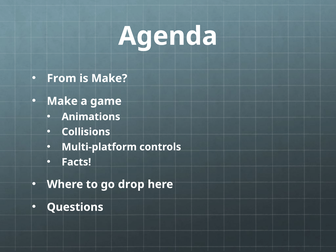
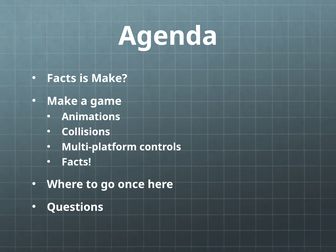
From: From -> Facts (62, 78)
drop: drop -> once (131, 184)
